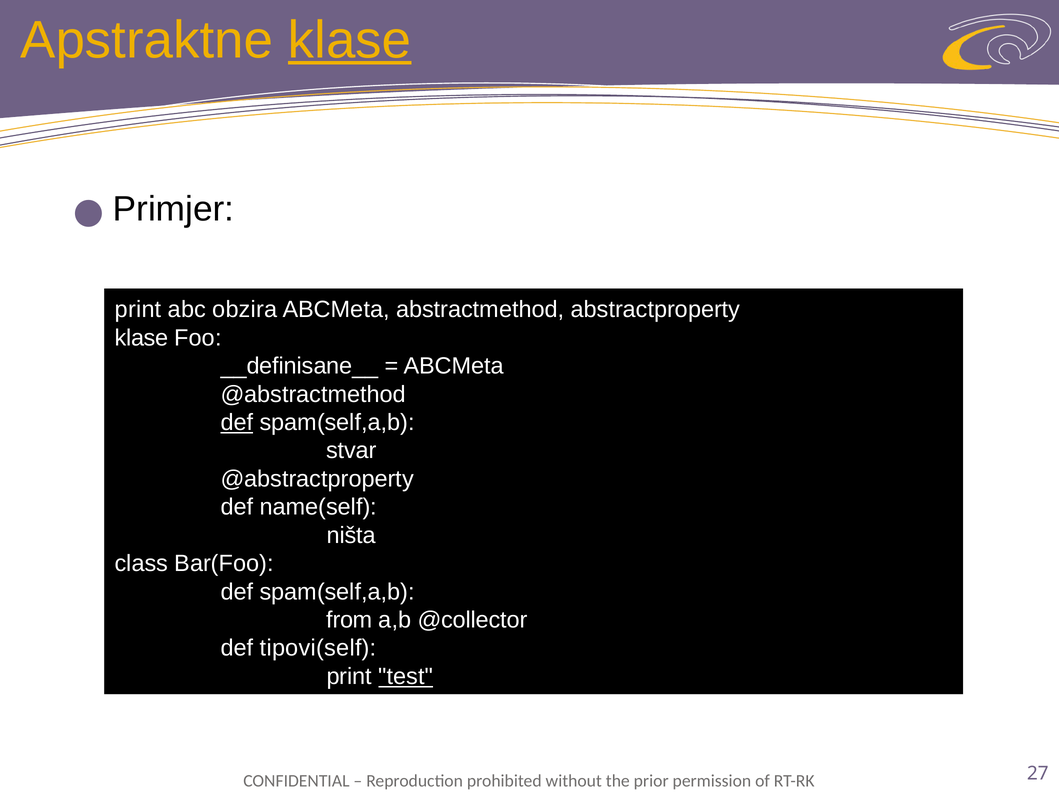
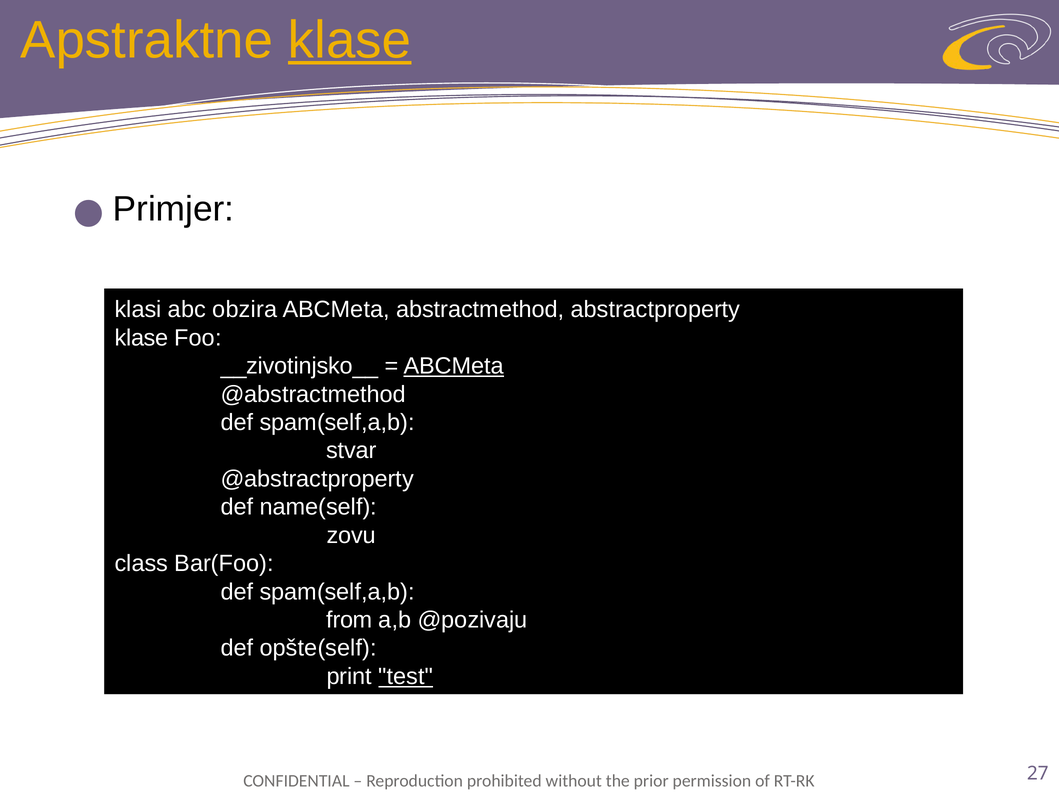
print: print -> klasi (138, 310)
__definisane__: __definisane__ -> __zivotinjsko__ (300, 366)
ABCMeta underline: none -> present (454, 366)
def underline: present -> none (237, 423)
ništa: ništa -> zovu (351, 536)
@collector: @collector -> @pozivaju (473, 620)
tipovi(self: tipovi(self -> opšte(self (318, 648)
